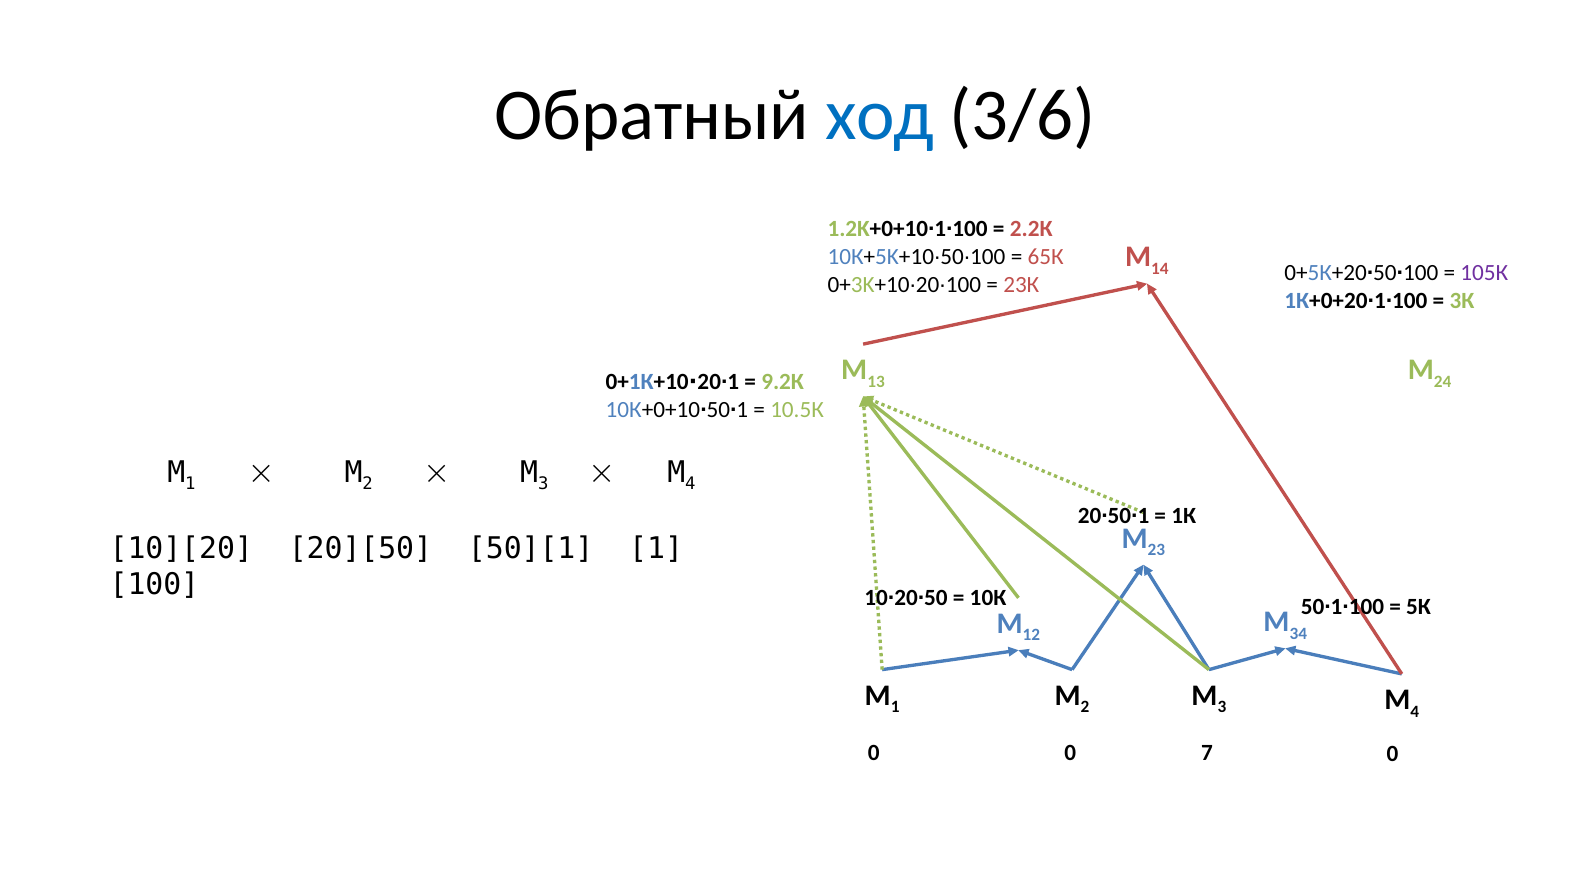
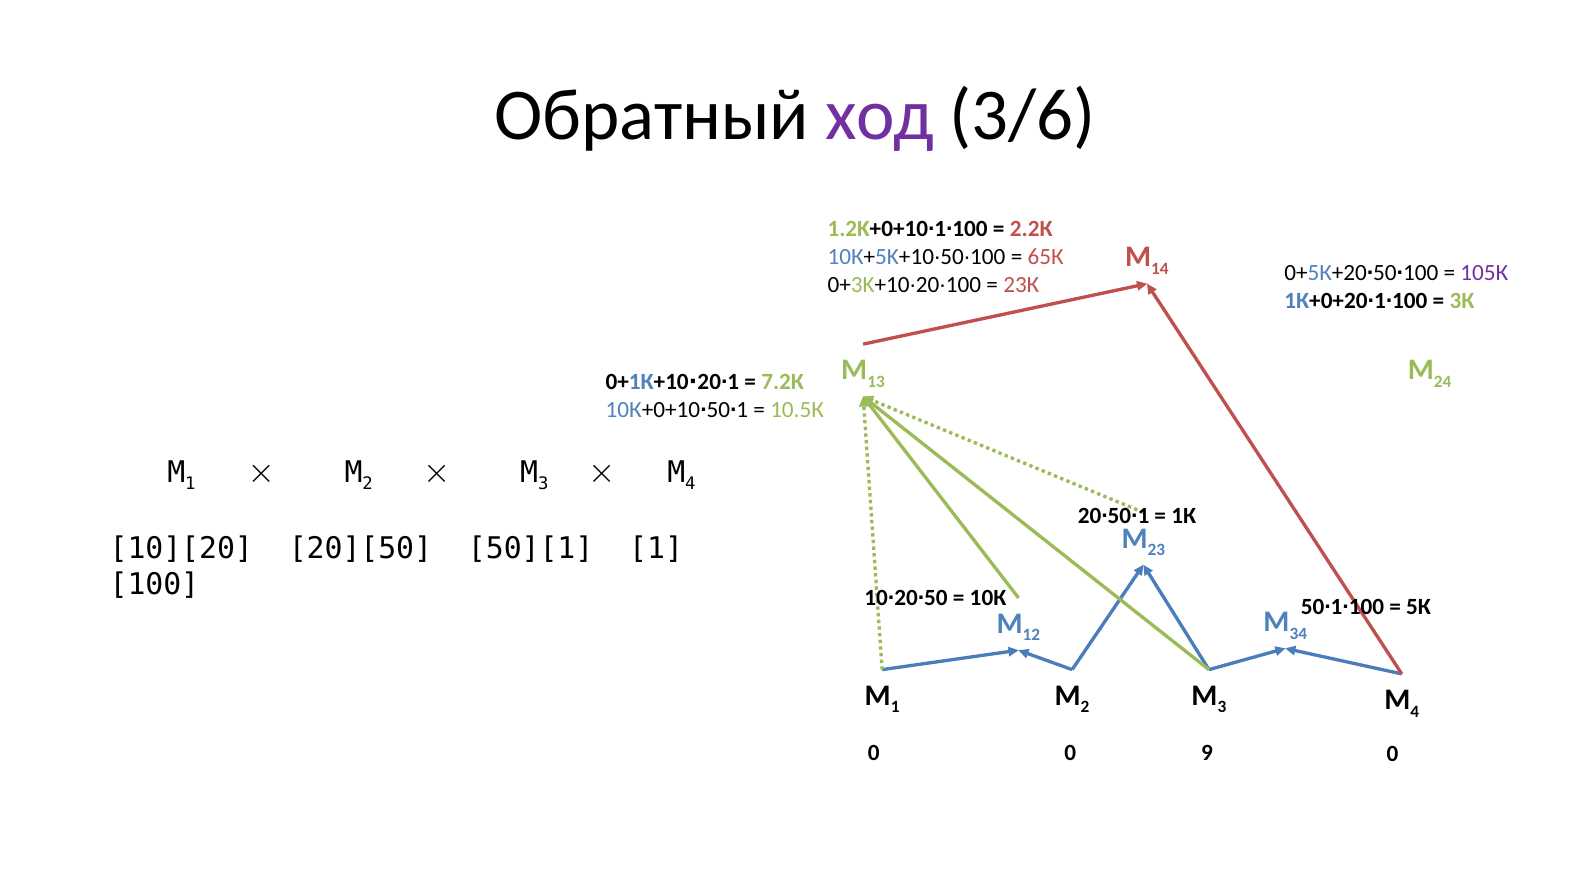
ход colour: blue -> purple (880, 116)
9.2К: 9.2К -> 7.2К (783, 382)
7: 7 -> 9 (1207, 753)
